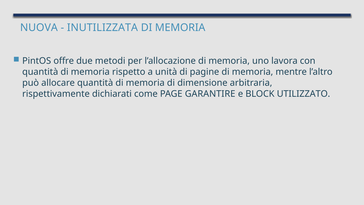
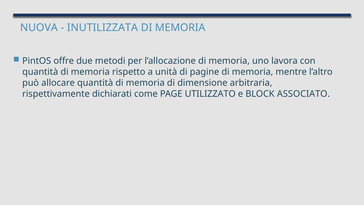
GARANTIRE: GARANTIRE -> UTILIZZATO (210, 94)
UTILIZZATO: UTILIZZATO -> ASSOCIATO (303, 94)
